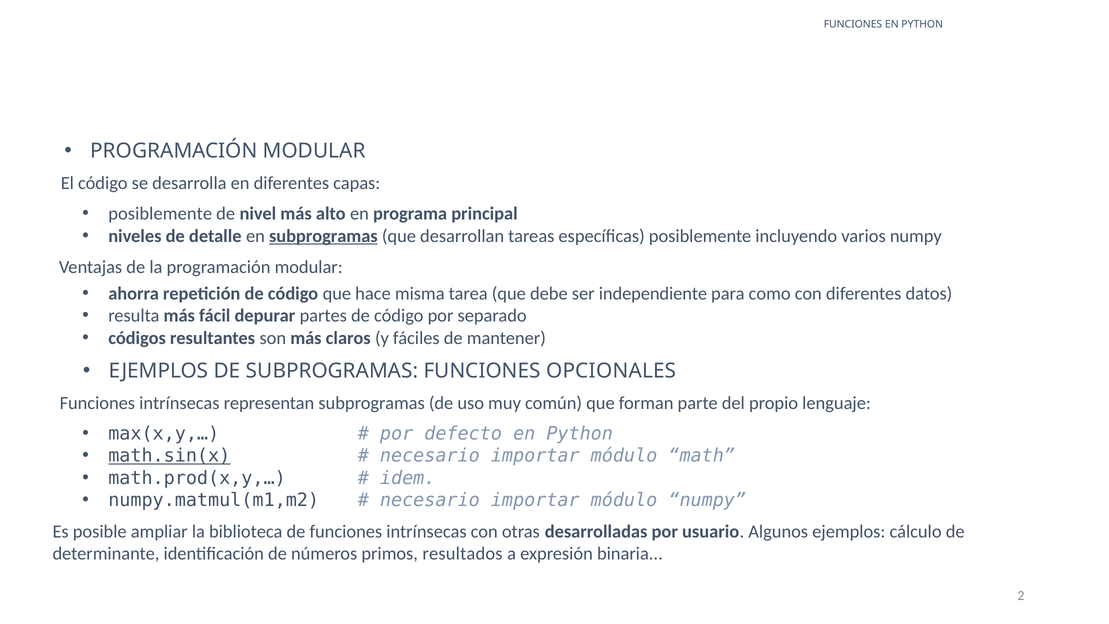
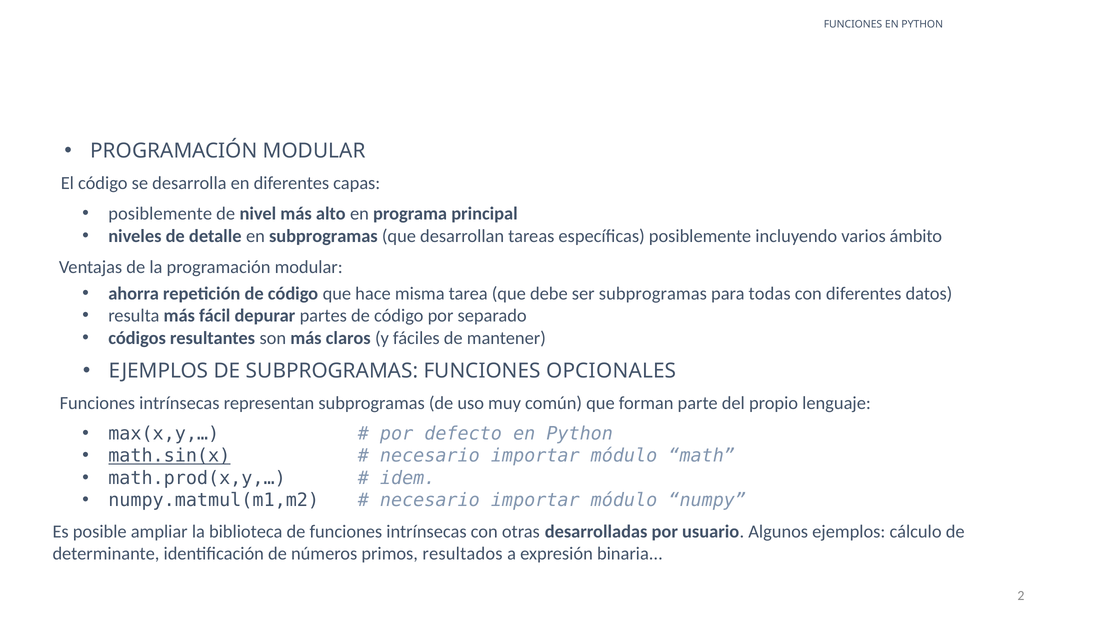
subprogramas underline: present -> none (323, 236)
varios numpy: numpy -> ámbito (916, 236)
ser independiente: independiente -> subprogramas (653, 294)
como: como -> todas (770, 294)
